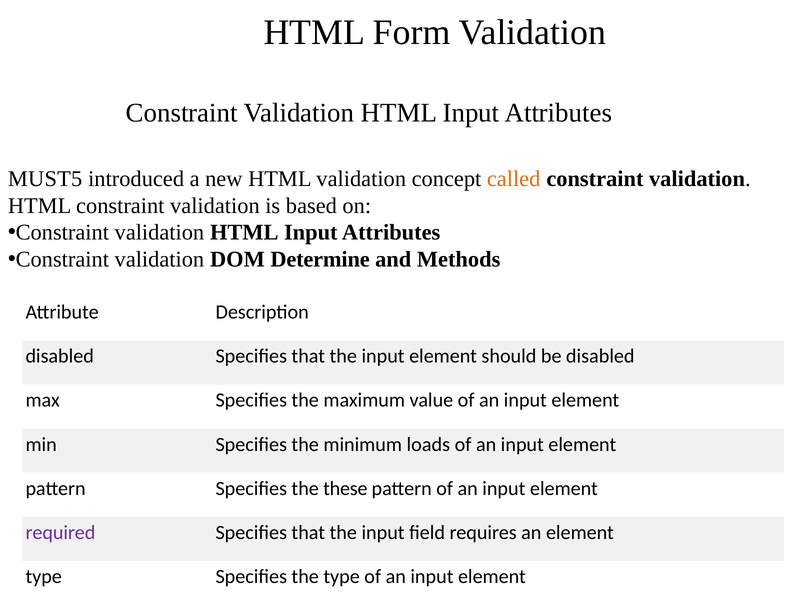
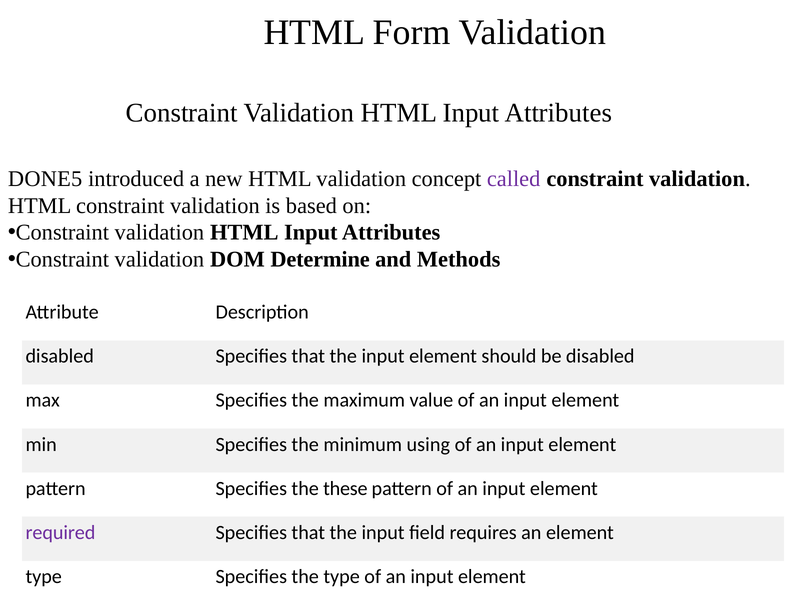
MUST5: MUST5 -> DONE5 (45, 179)
called colour: orange -> purple (514, 179)
loads: loads -> using (428, 444)
